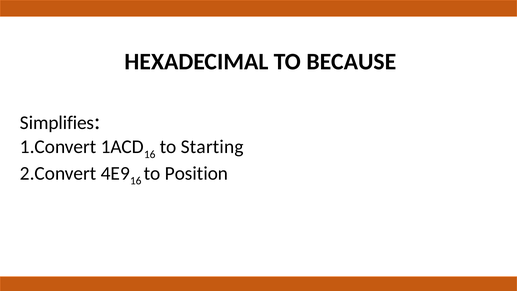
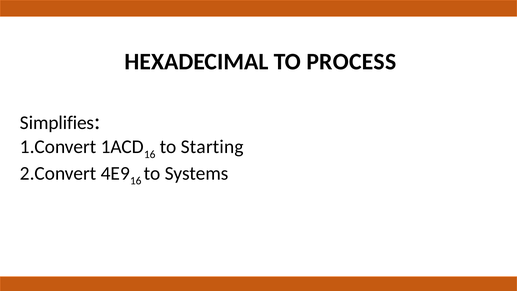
BECAUSE: BECAUSE -> PROCESS (351, 62)
Position: Position -> Systems (197, 173)
